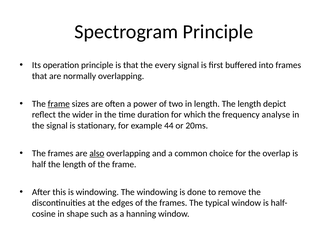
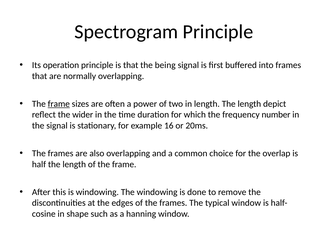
every: every -> being (165, 65)
analyse: analyse -> number (276, 115)
44: 44 -> 16 (169, 126)
also underline: present -> none (97, 153)
